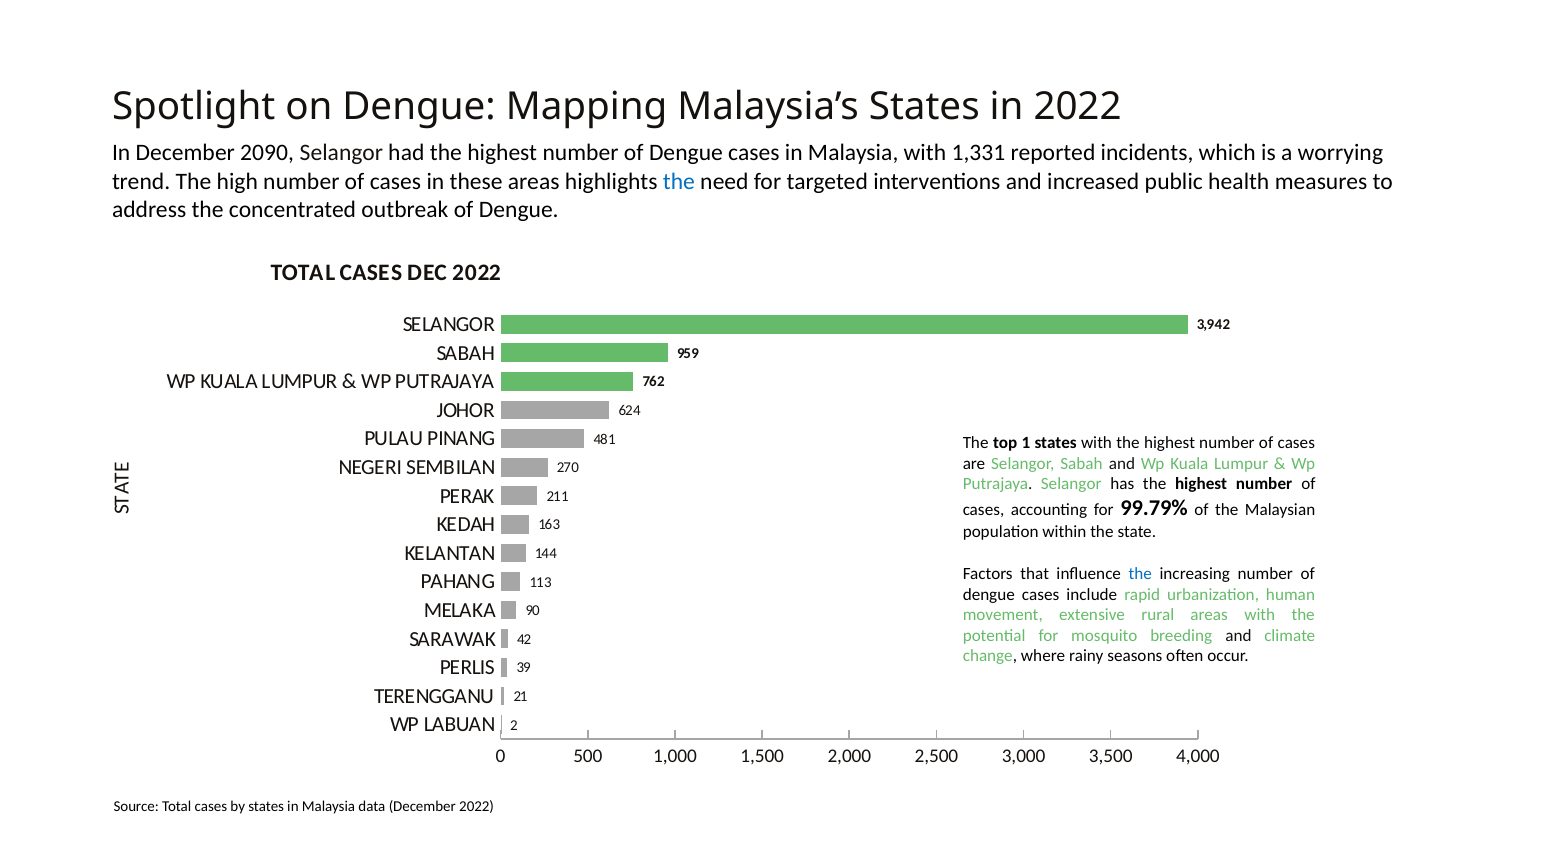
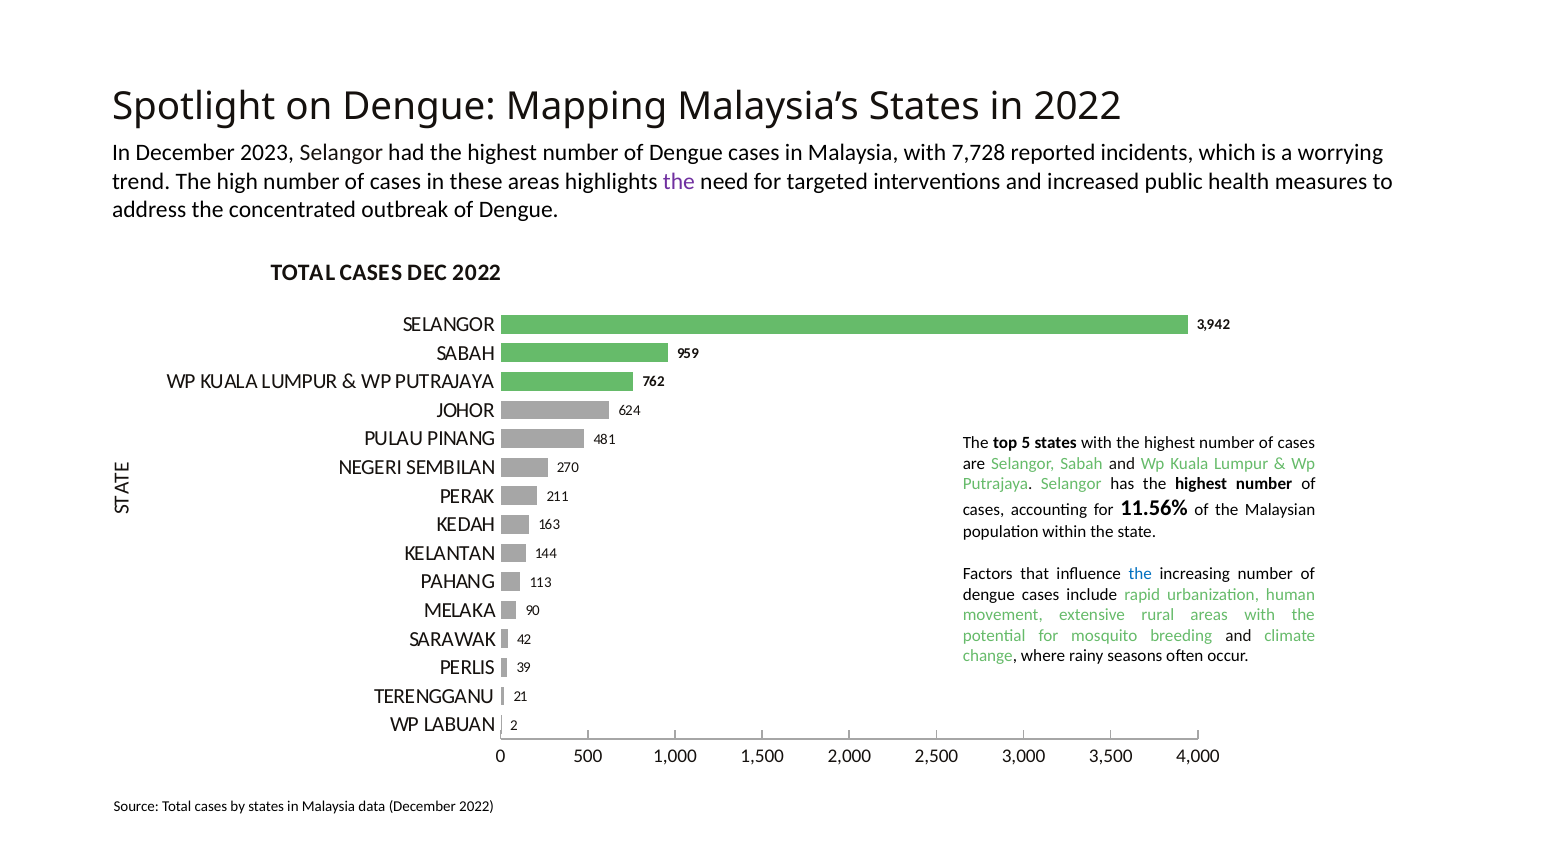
2090: 2090 -> 2023 (267, 153)
1,331: 1,331 -> 7,728 (978, 153)
the colour: blue -> purple (679, 182)
1: 1 -> 5 (1026, 443)
99.79%: 99.79% -> 11.56% (1154, 508)
